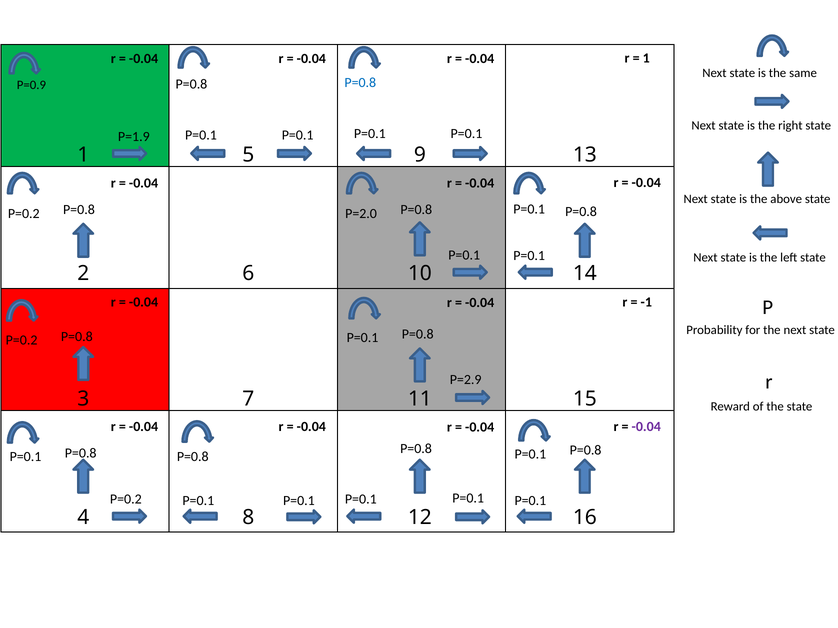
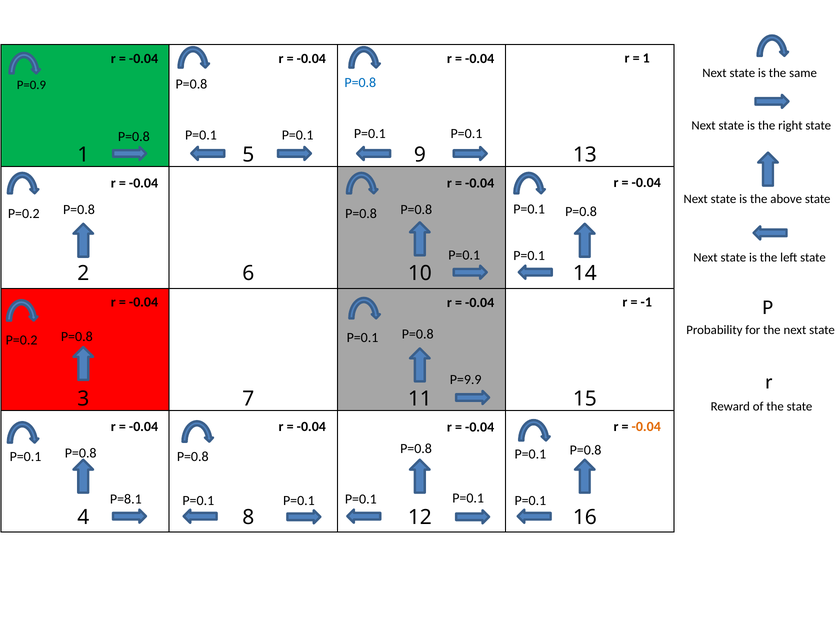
P=1.9: P=1.9 -> P=0.8 (134, 137)
P=2.0: P=2.0 -> P=0.8 (361, 214)
P=2.9: P=2.9 -> P=9.9 (466, 380)
-0.04 colour: purple -> orange (646, 427)
P=0.2: P=0.2 -> P=8.1 (126, 499)
